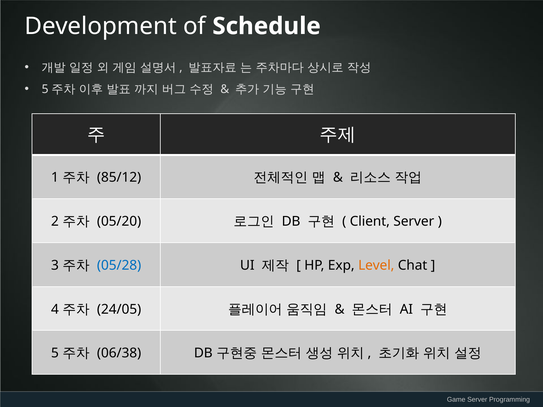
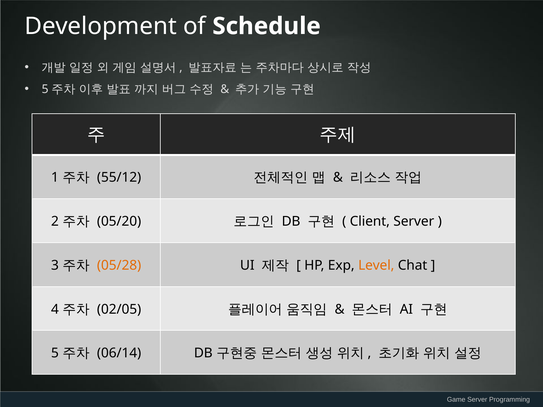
85/12: 85/12 -> 55/12 (119, 178)
05/28 colour: blue -> orange (119, 265)
24/05: 24/05 -> 02/05 (119, 309)
06/38: 06/38 -> 06/14 (119, 353)
